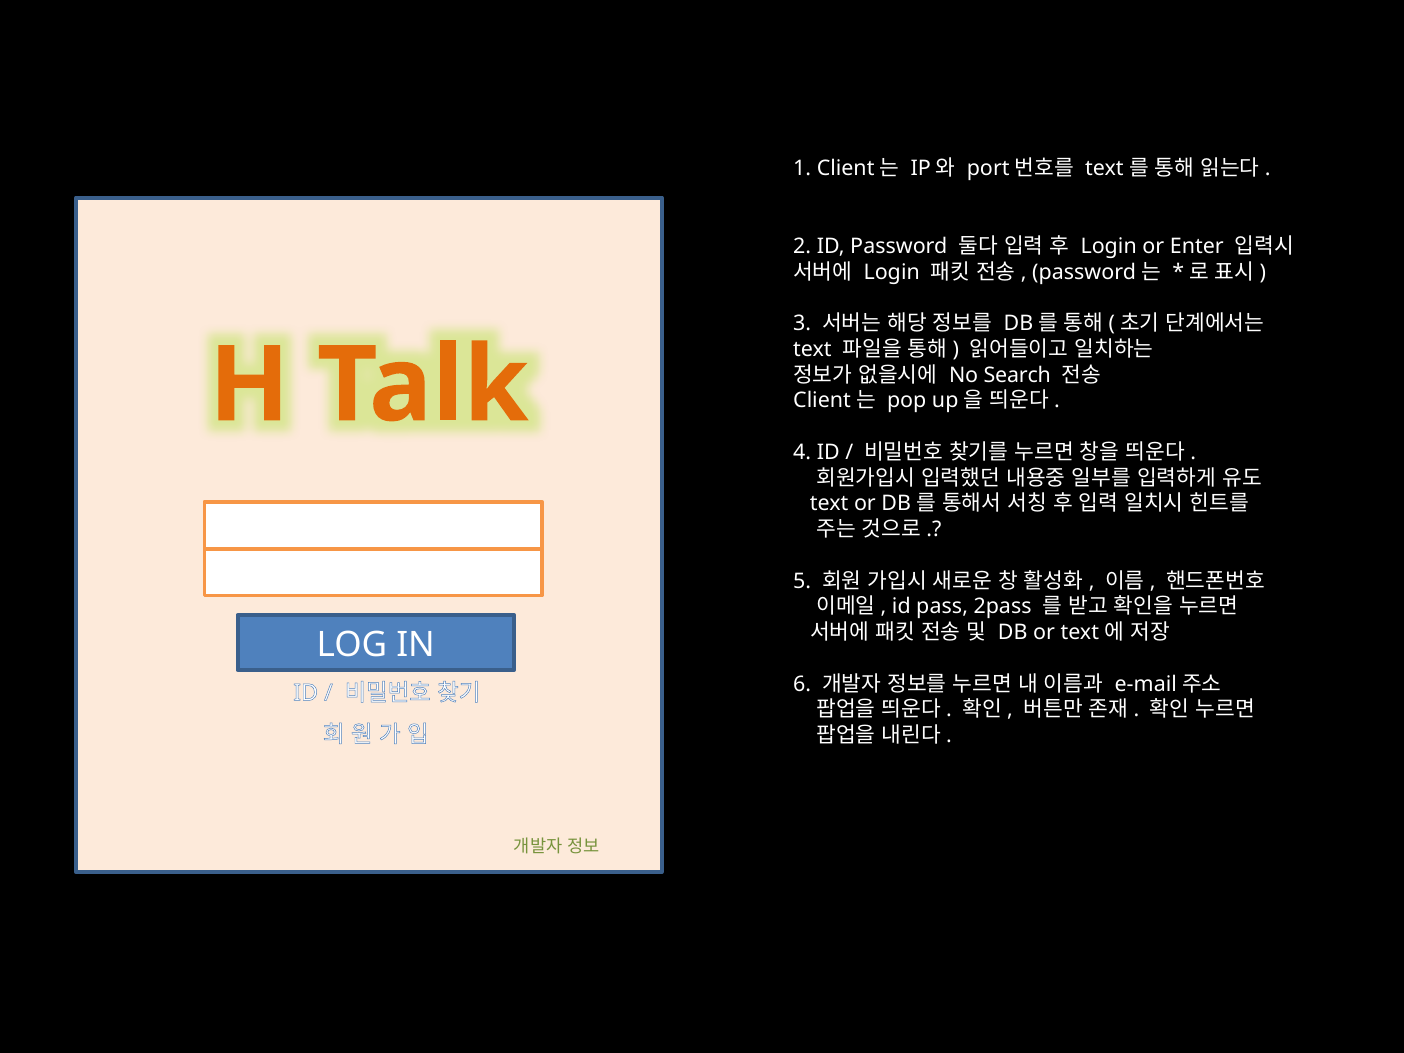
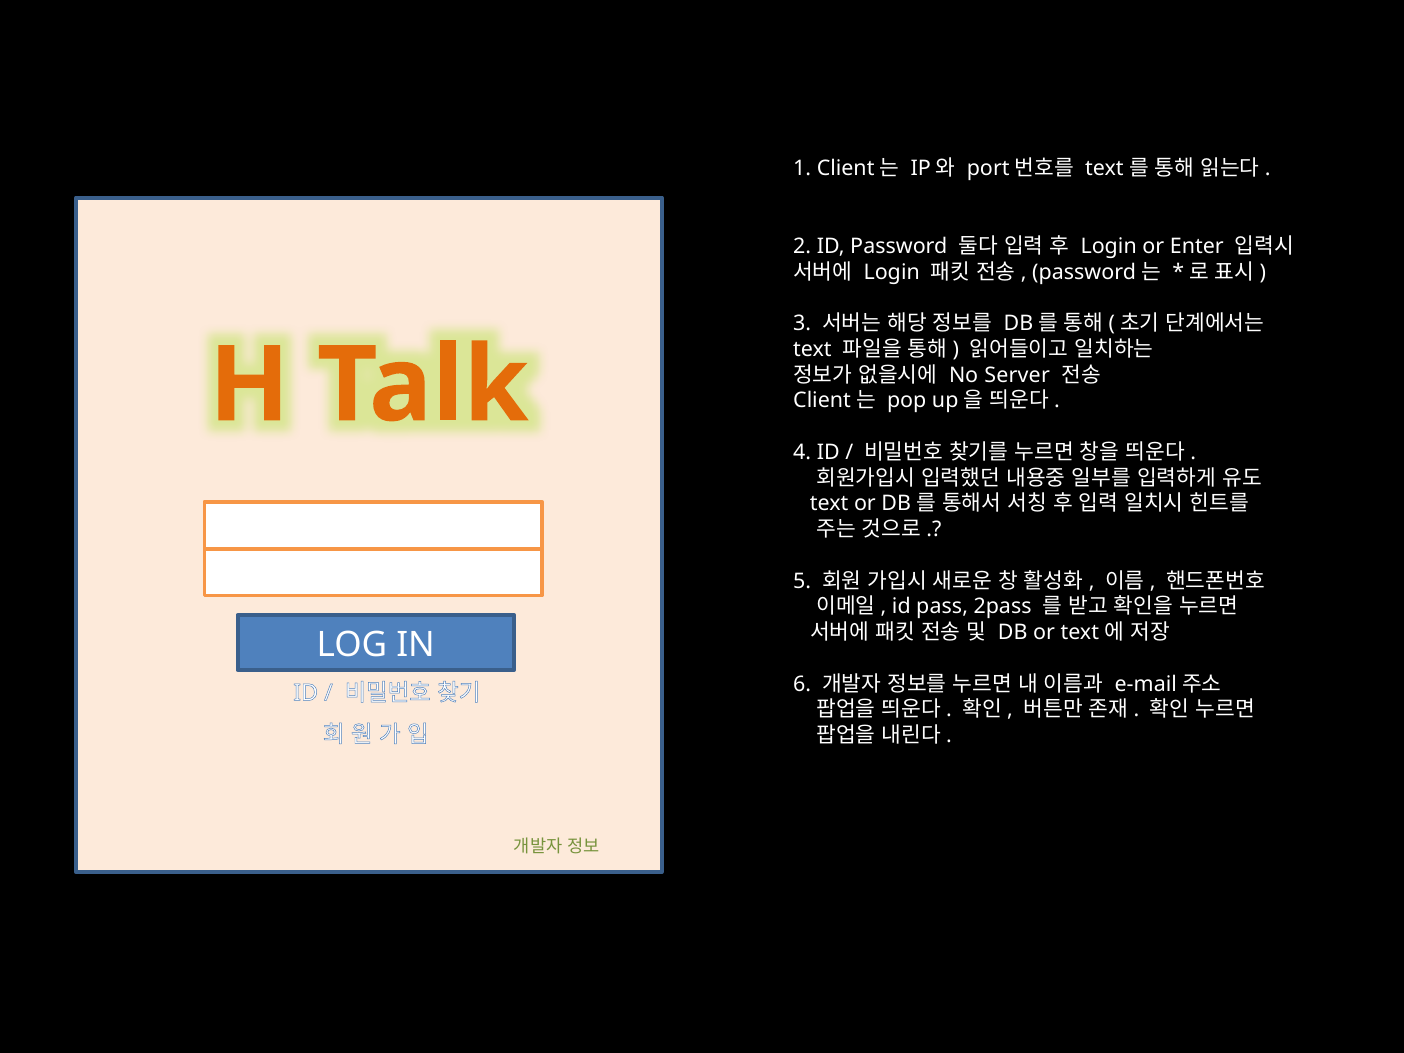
Search: Search -> Server (1017, 375)
